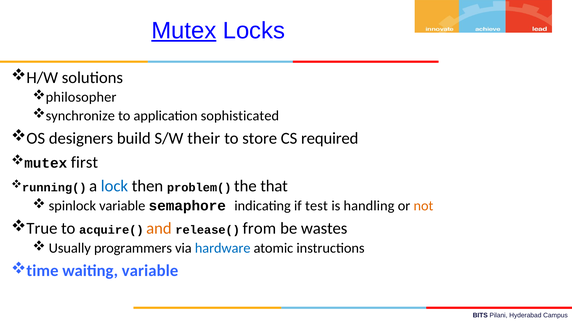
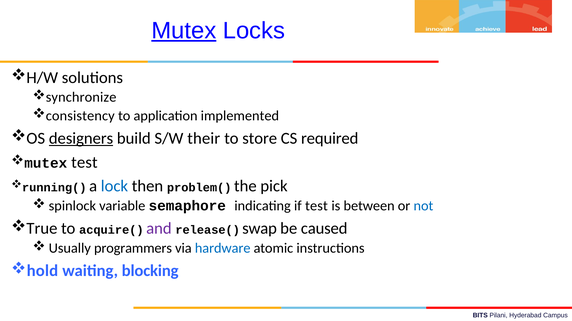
philosopher: philosopher -> synchronize (81, 98)
synchronize: synchronize -> consistency (80, 116)
sophisticated: sophisticated -> implemented (240, 116)
designers underline: none -> present (81, 139)
mutex first: first -> test (84, 163)
that: that -> pick (274, 187)
handling: handling -> between (369, 206)
not colour: orange -> blue (423, 206)
and colour: orange -> purple (159, 229)
from: from -> swap (260, 229)
wastes: wastes -> caused (324, 229)
time: time -> hold (42, 271)
waiting variable: variable -> blocking (150, 271)
